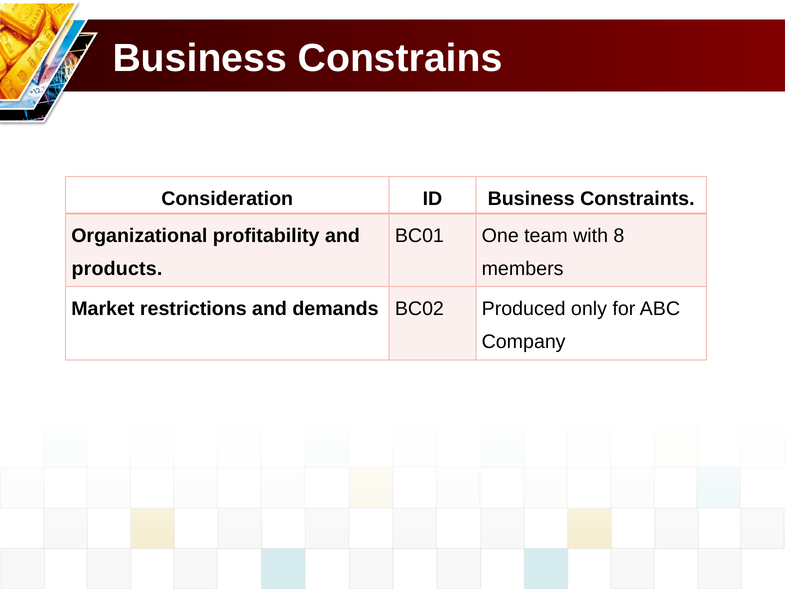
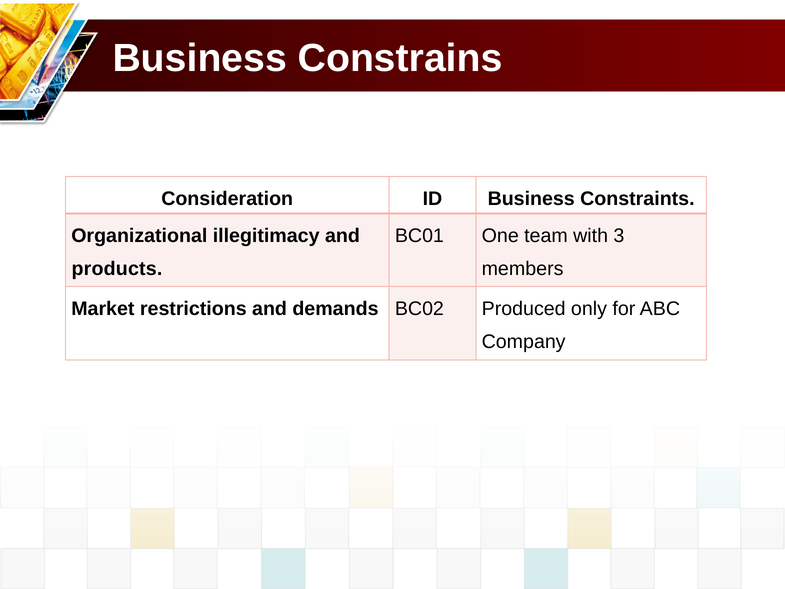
profitability: profitability -> illegitimacy (266, 236)
8: 8 -> 3 (619, 236)
